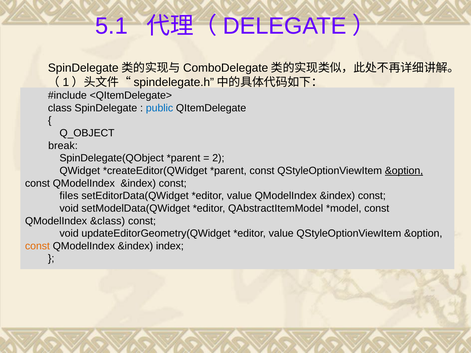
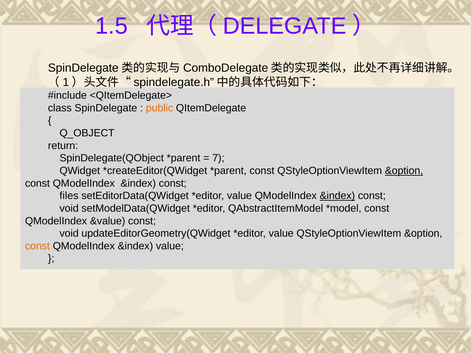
5.1: 5.1 -> 1.5 (111, 26)
public colour: blue -> orange (160, 108)
break: break -> return (63, 146)
2: 2 -> 7 (218, 158)
&index underline: none -> present (337, 196)
&class: &class -> &value (108, 221)
&index index: index -> value (170, 246)
